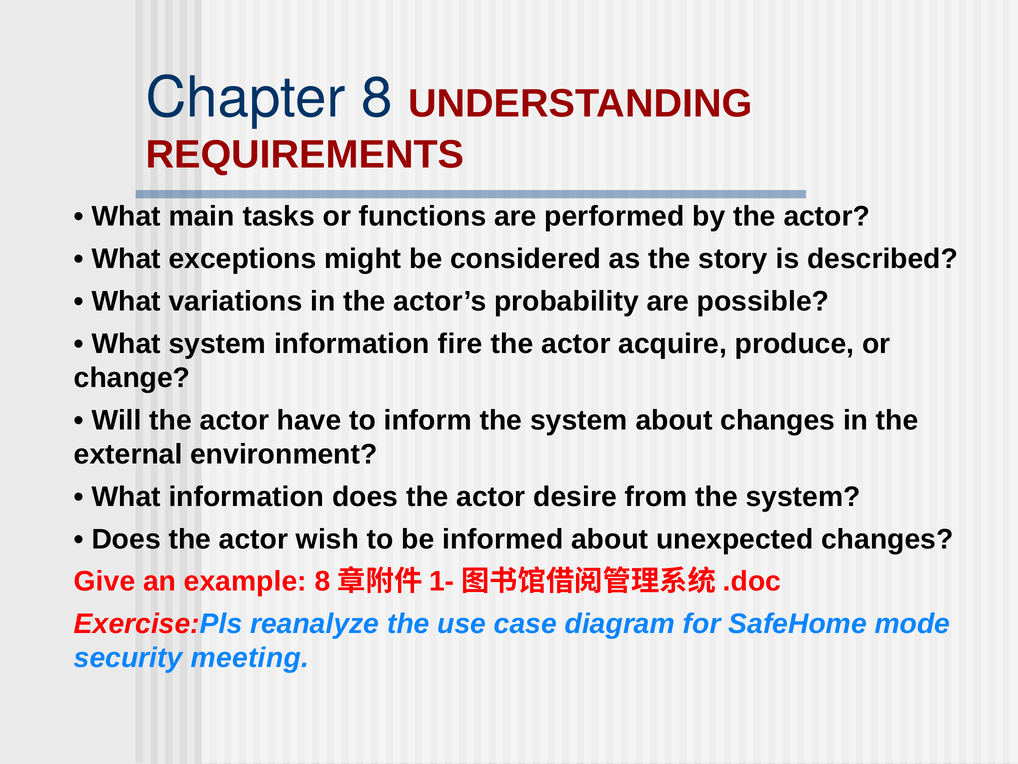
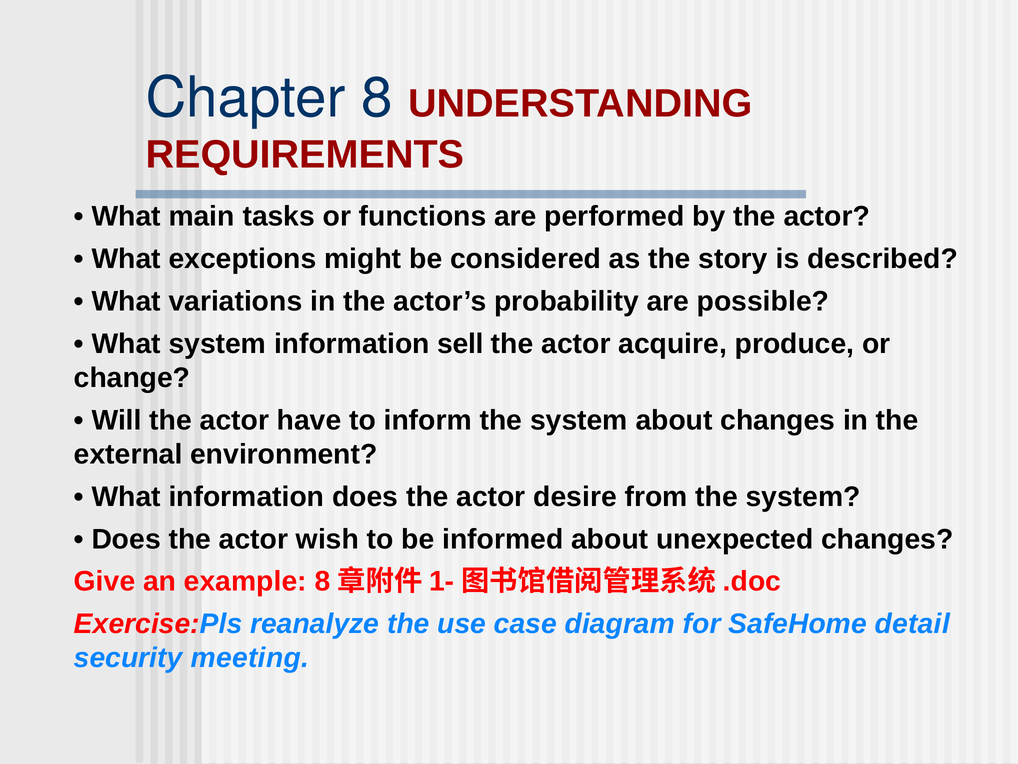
fire: fire -> sell (461, 344)
mode: mode -> detail (912, 624)
